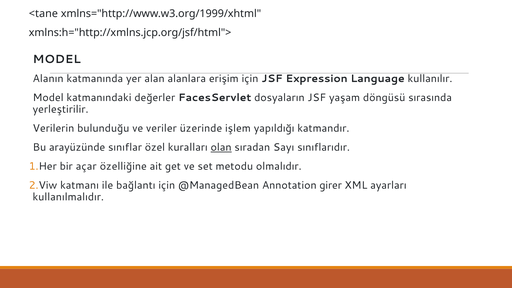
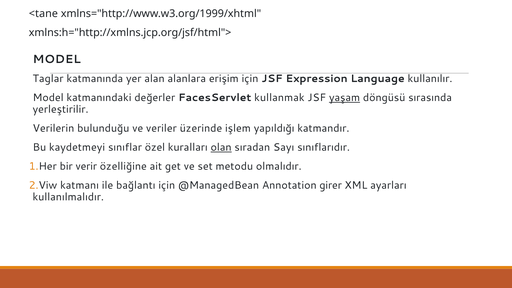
Alanın: Alanın -> Taglar (48, 79)
dosyaların: dosyaların -> kullanmak (279, 98)
yaşam underline: none -> present (345, 98)
arayüzünde: arayüzünde -> kaydetmeyi (77, 147)
açar: açar -> verir (86, 166)
